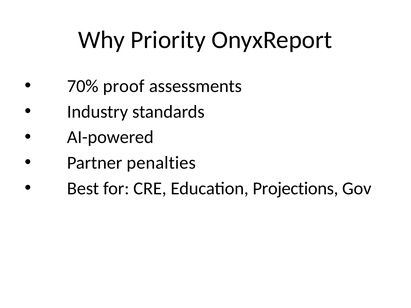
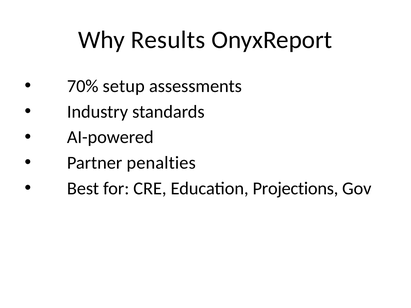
Priority: Priority -> Results (168, 40)
proof: proof -> setup (124, 86)
